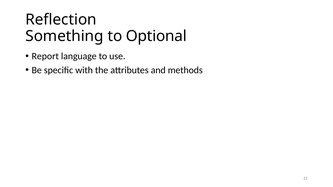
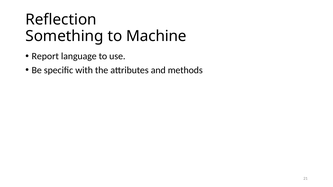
Optional: Optional -> Machine (156, 36)
